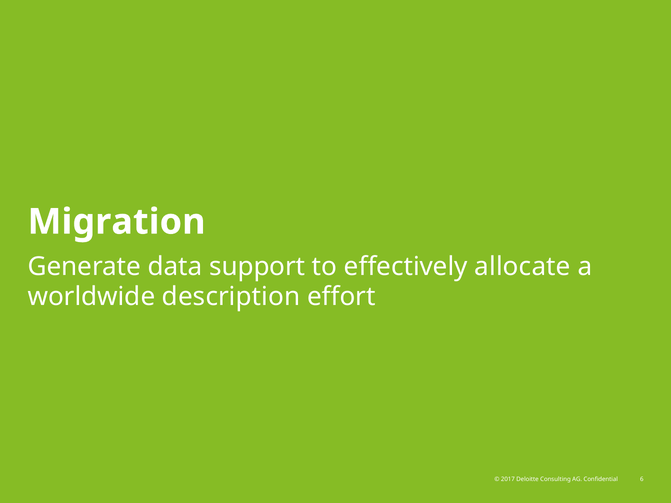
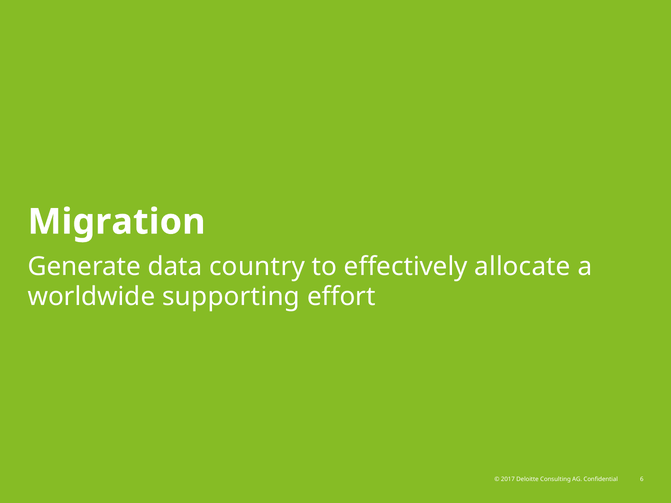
support: support -> country (257, 267)
description: description -> supporting (231, 297)
